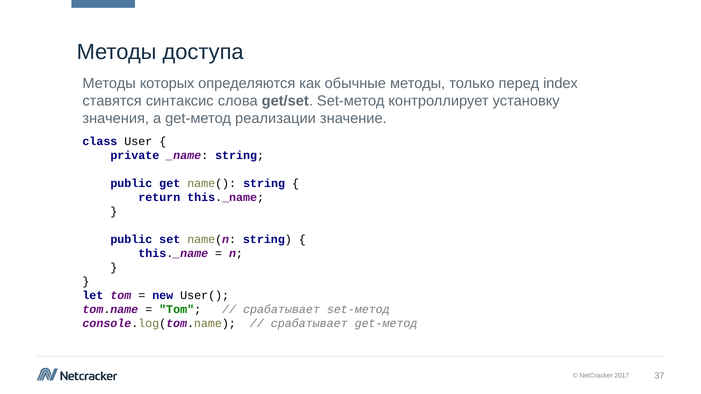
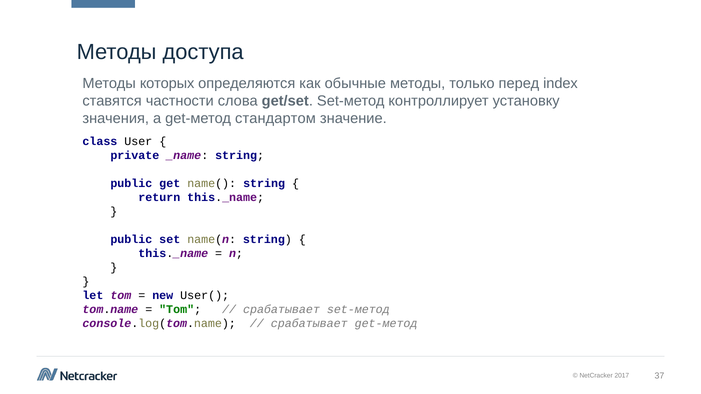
синтаксис: синтаксис -> частности (180, 101)
реализации: реализации -> стандартом (275, 119)
